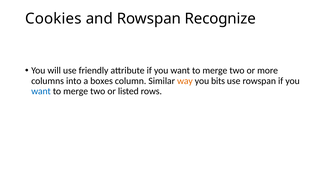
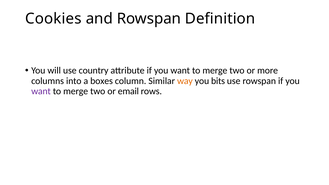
Recognize: Recognize -> Definition (220, 19)
friendly: friendly -> country (94, 71)
want colour: blue -> purple (41, 91)
listed: listed -> email (128, 91)
